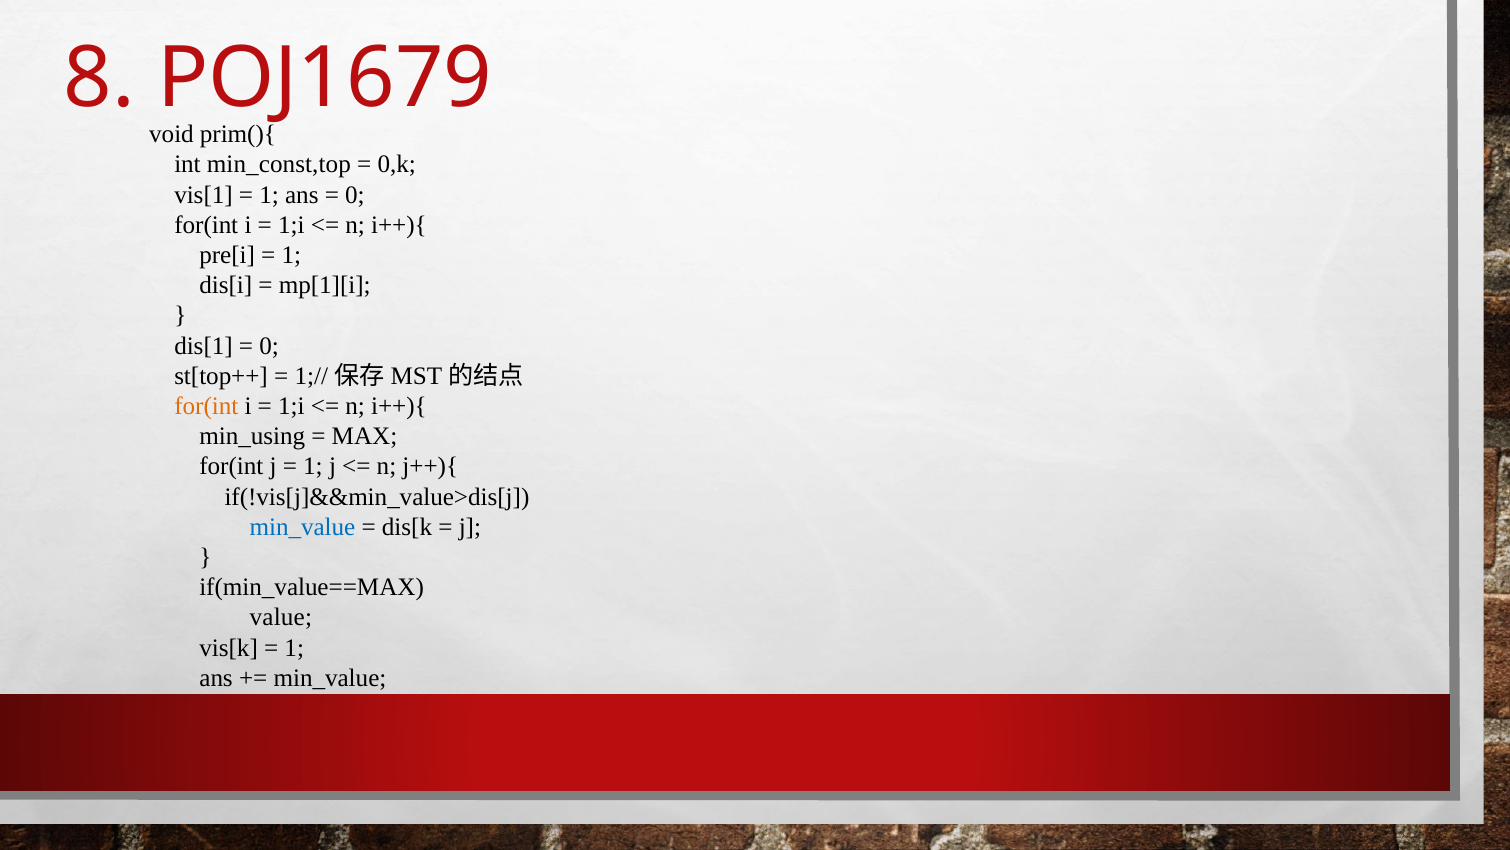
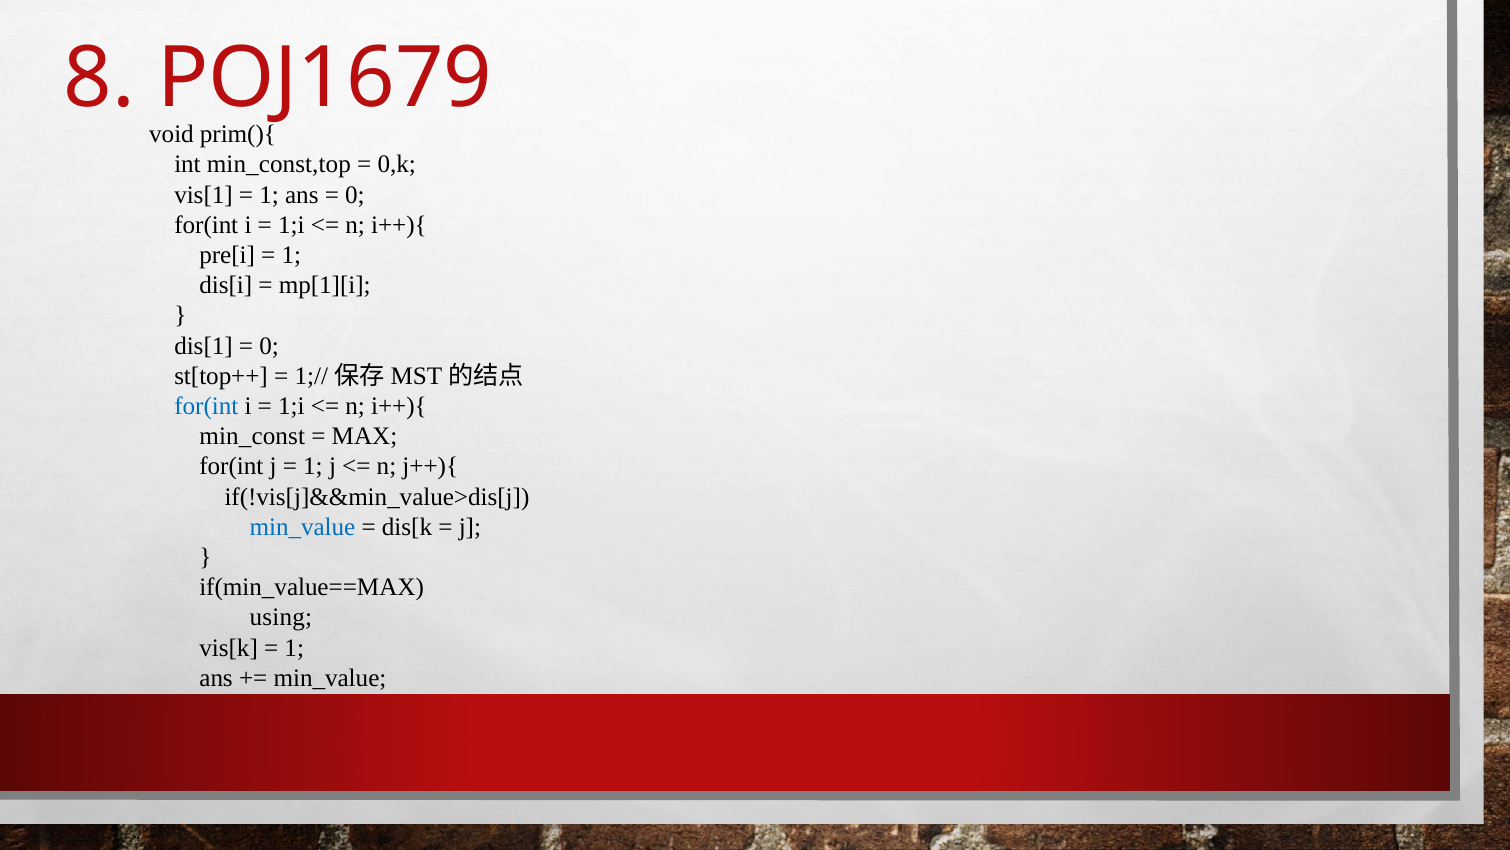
for(int colour: orange -> blue (206, 406)
min_using: min_using -> min_const (252, 436)
value: value -> using (281, 617)
